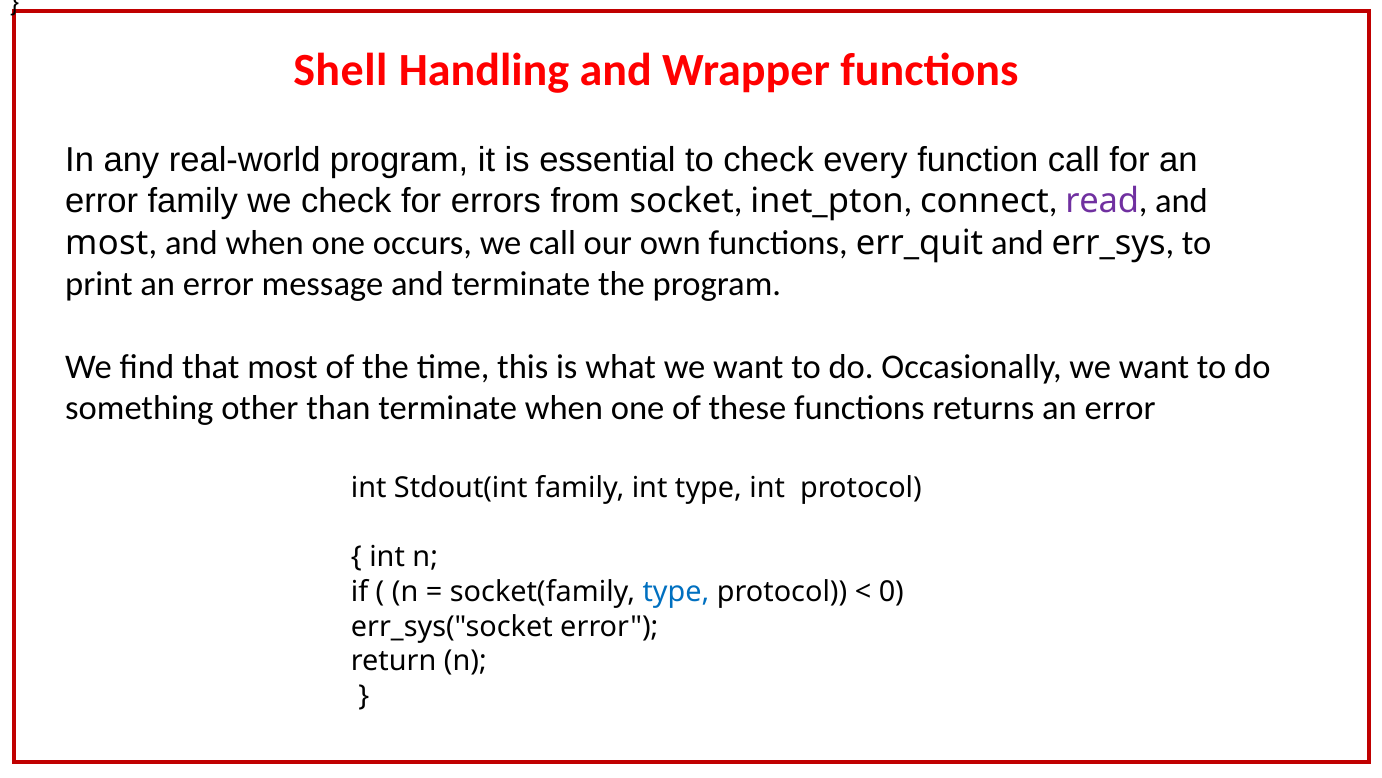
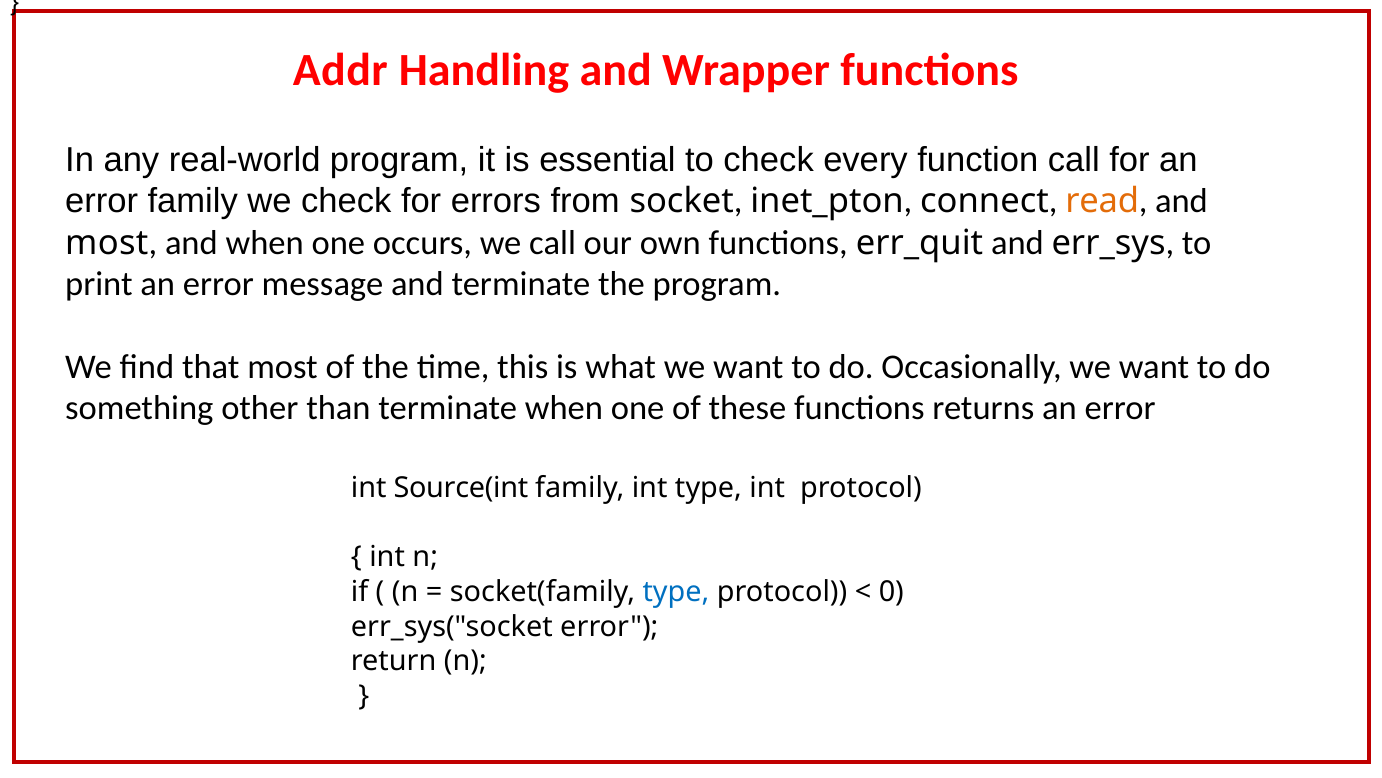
Shell: Shell -> Addr (340, 70)
read colour: purple -> orange (1102, 201)
Stdout(int: Stdout(int -> Source(int (461, 488)
